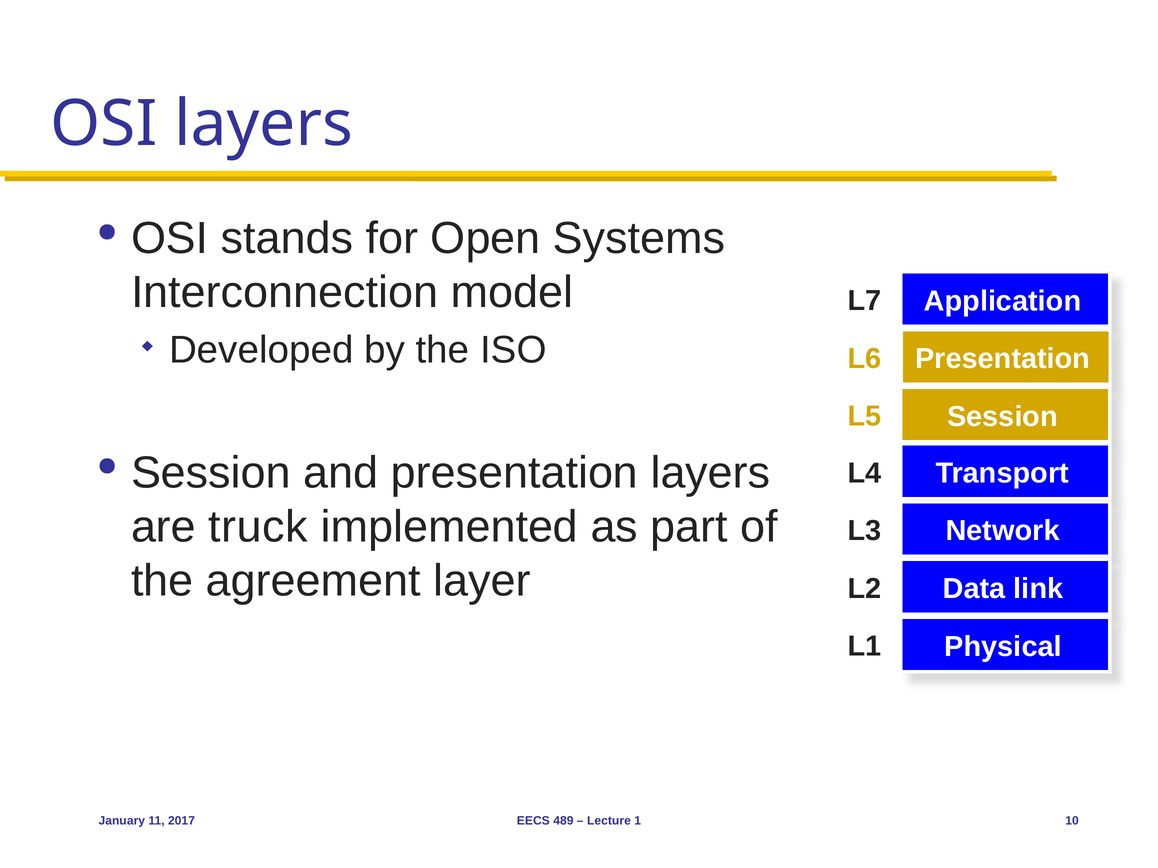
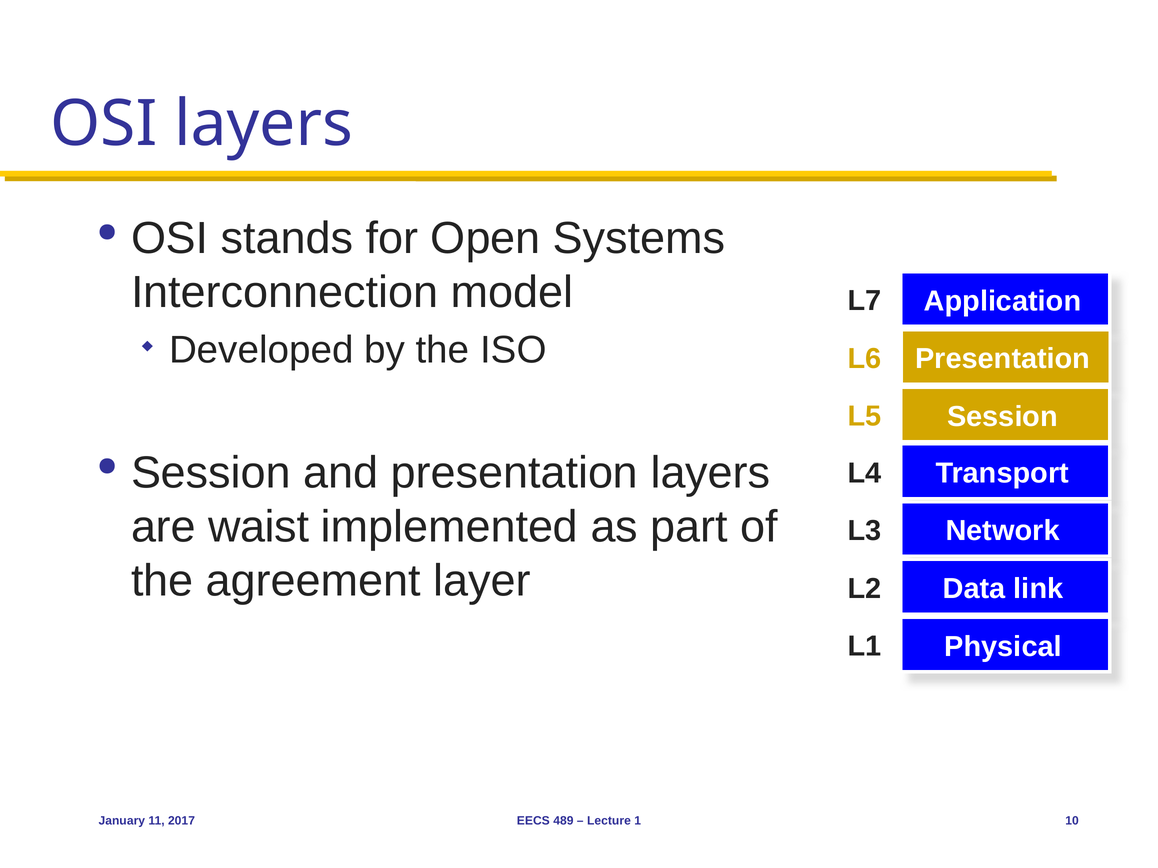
truck: truck -> waist (259, 527)
